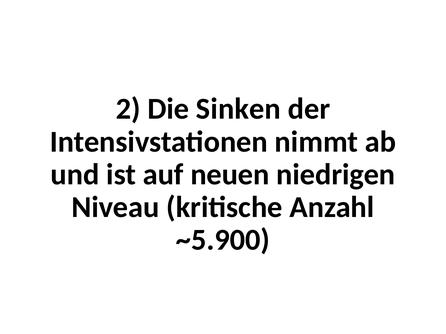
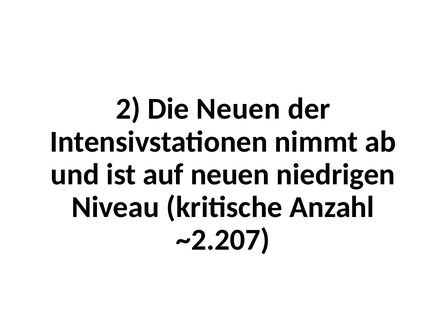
Die Sinken: Sinken -> Neuen (238, 109)
~5.900: ~5.900 -> ~2.207 (223, 240)
